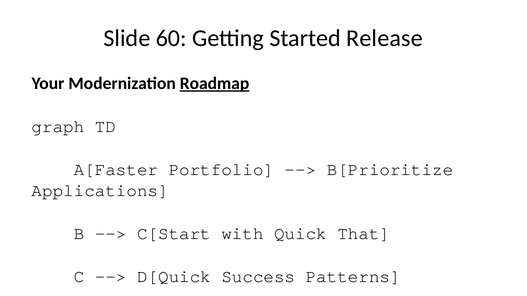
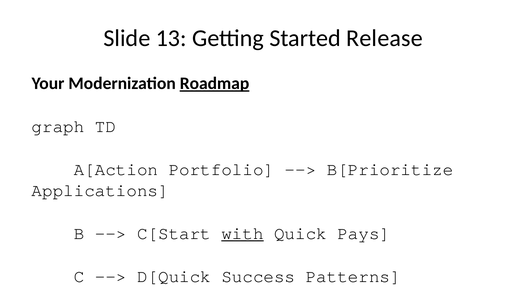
60: 60 -> 13 (171, 38)
A[Faster: A[Faster -> A[Action (116, 170)
with underline: none -> present (242, 234)
That: That -> Pays (364, 234)
